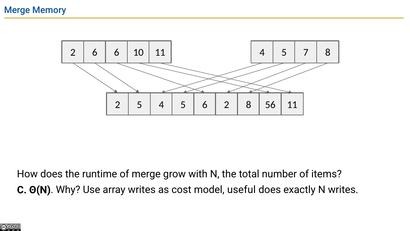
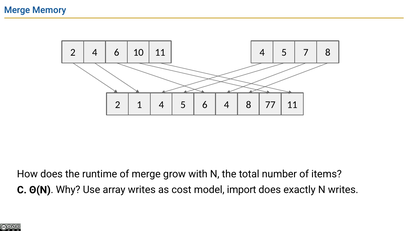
2 6: 6 -> 4 (95, 53)
2 5: 5 -> 1 (139, 105)
6 2: 2 -> 4 (227, 105)
56: 56 -> 77 (270, 105)
useful: useful -> import (242, 190)
